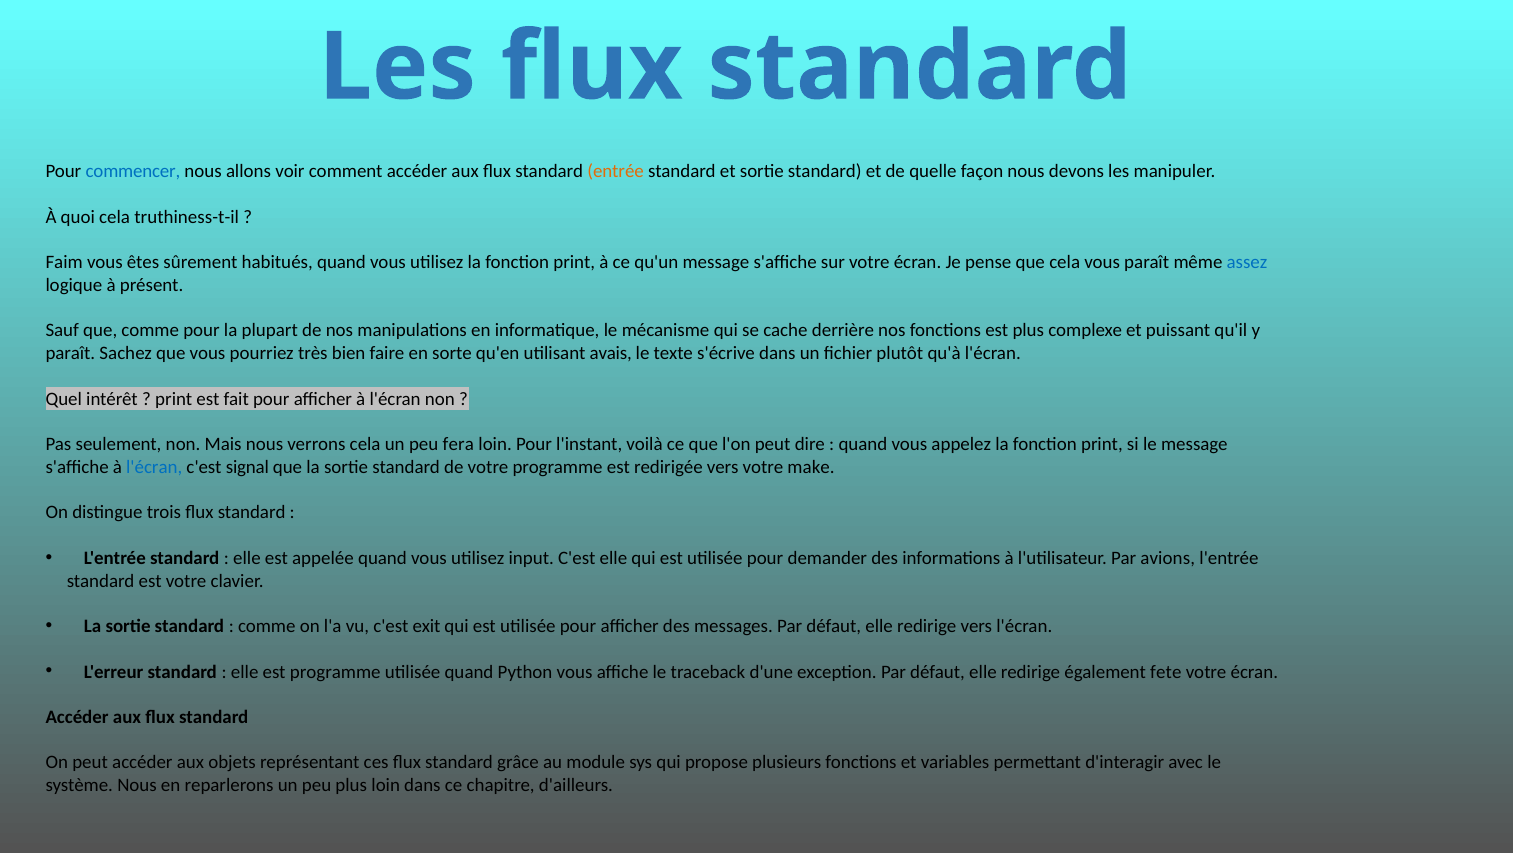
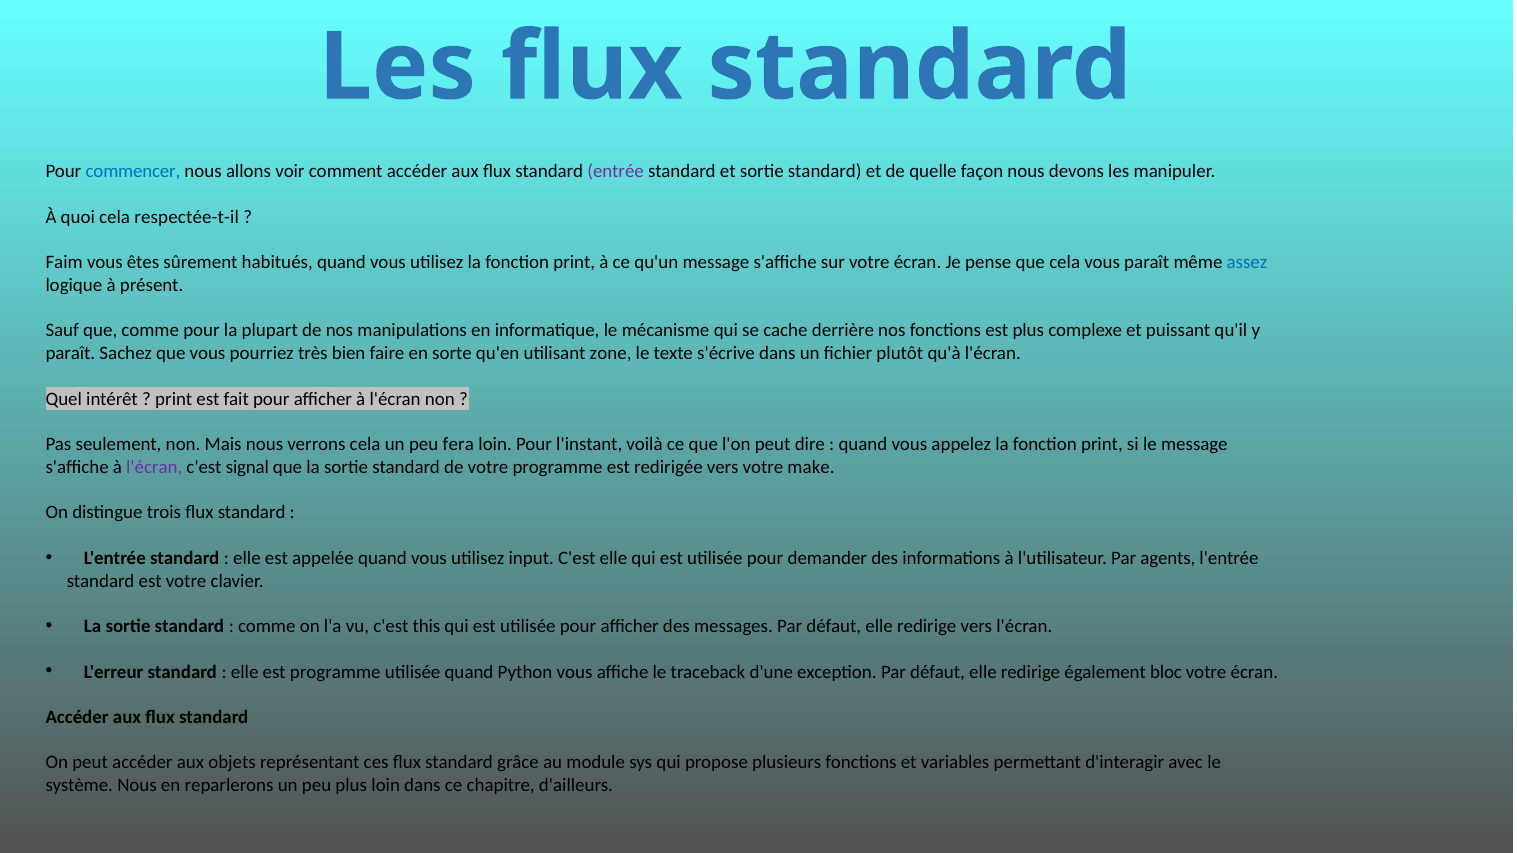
entrée colour: orange -> purple (616, 171)
truthiness-t-il: truthiness-t-il -> respectée-t-il (187, 217)
avais: avais -> zone (611, 353)
l'écran colour: blue -> purple (154, 467)
avions: avions -> agents (1168, 558)
exit: exit -> this (427, 626)
fete: fete -> bloc (1166, 672)
